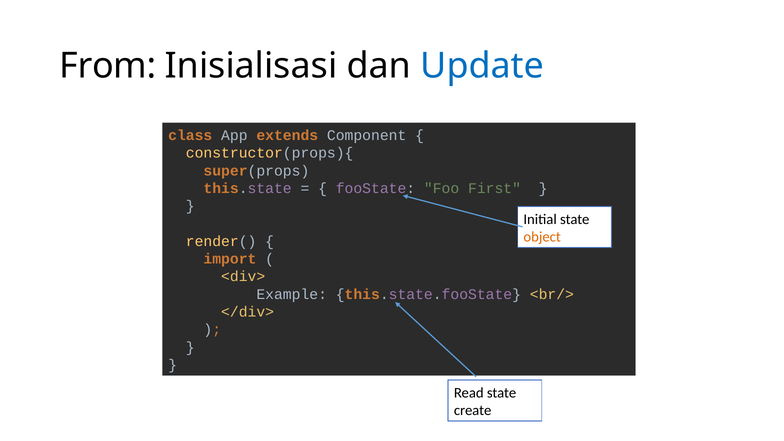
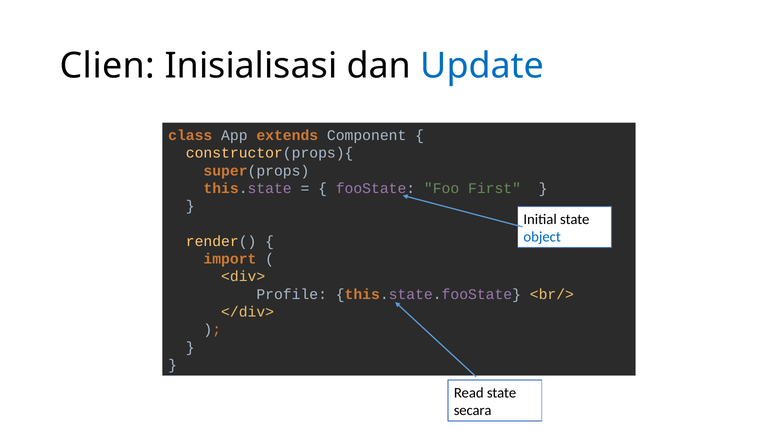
From: From -> Clien (107, 66)
object colour: orange -> blue (542, 237)
Example: Example -> Profile (292, 294)
create: create -> secara (473, 410)
